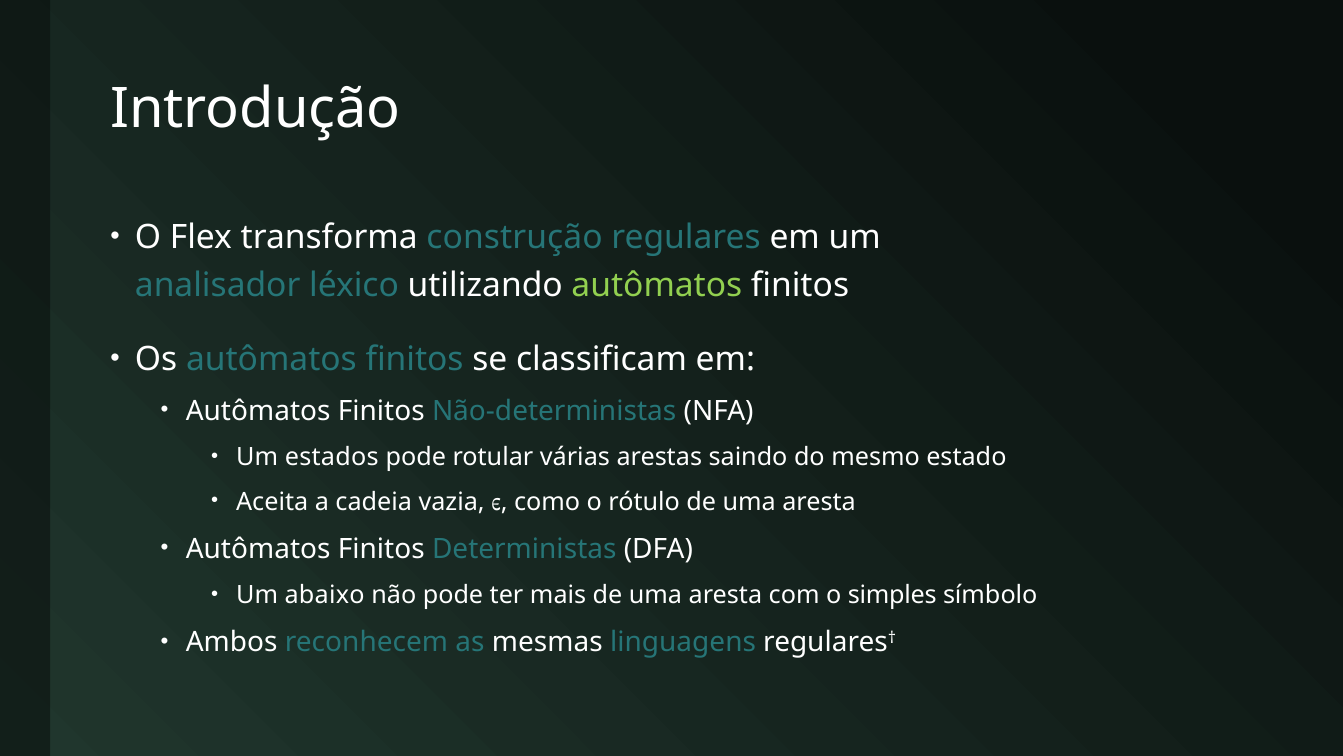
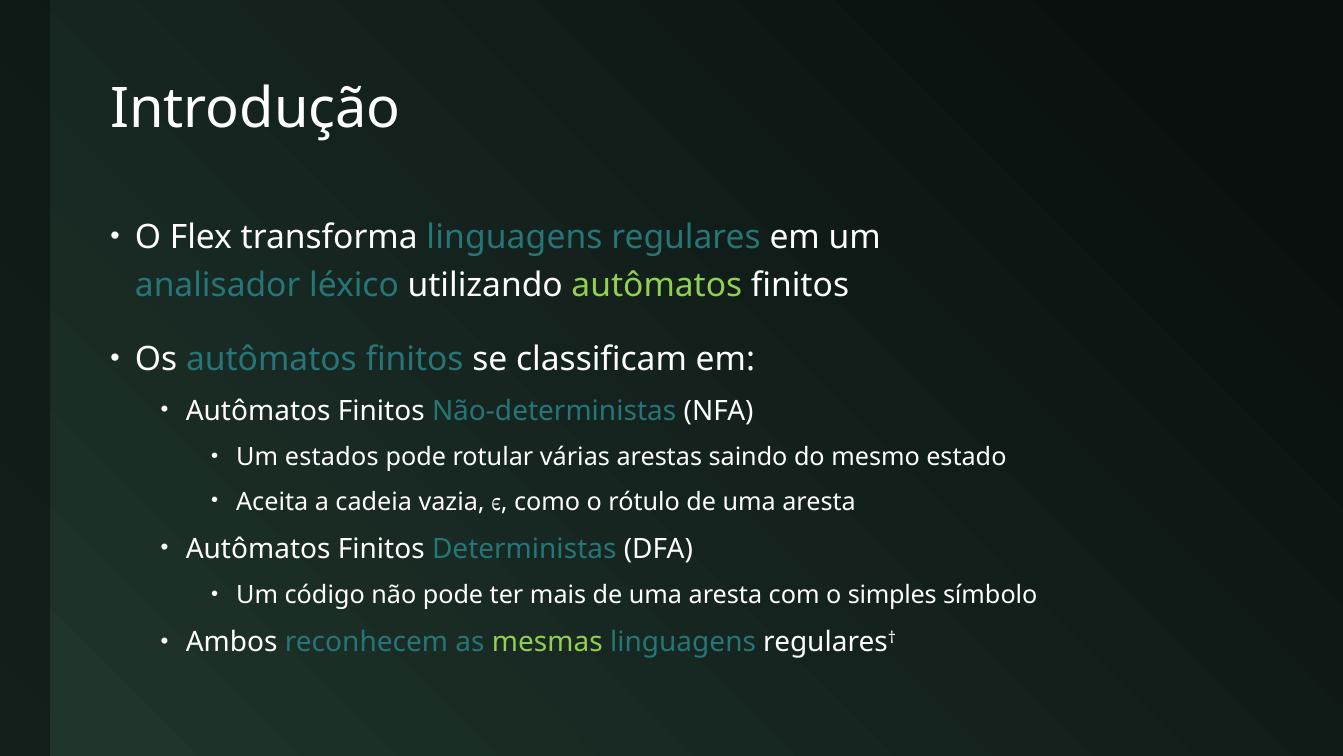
transforma construção: construção -> linguagens (515, 237)
abaixo: abaixo -> código (325, 595)
mesmas colour: white -> light green (547, 642)
